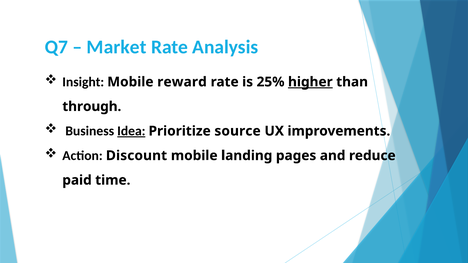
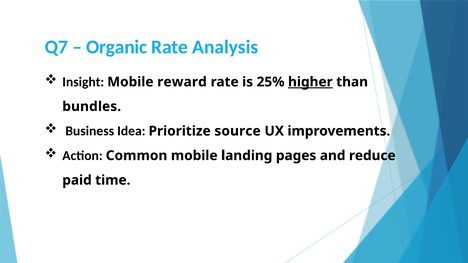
Market: Market -> Organic (117, 47)
through: through -> bundles (92, 107)
Idea underline: present -> none (131, 131)
Discount: Discount -> Common (137, 156)
